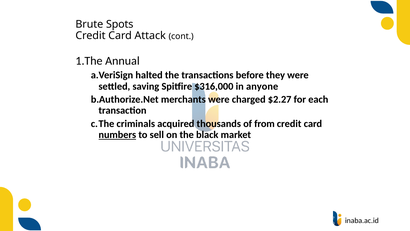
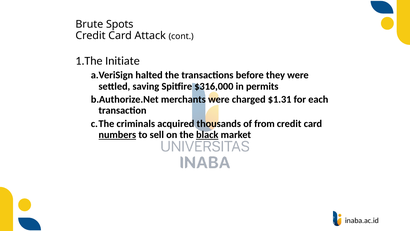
Annual: Annual -> Initiate (122, 61)
anyone: anyone -> permits (262, 86)
$2.27: $2.27 -> $1.31 (280, 99)
black underline: none -> present (207, 135)
